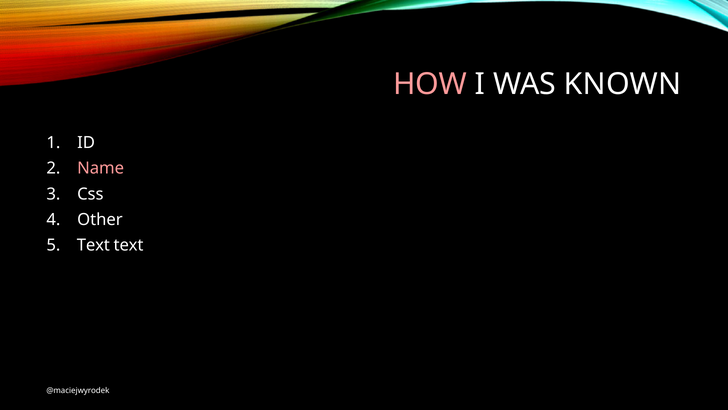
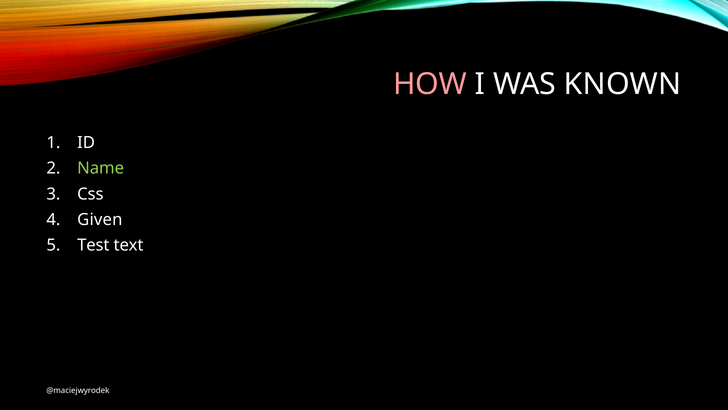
Name colour: pink -> light green (101, 168)
Other: Other -> Given (100, 219)
Text: Text -> Test (93, 245)
